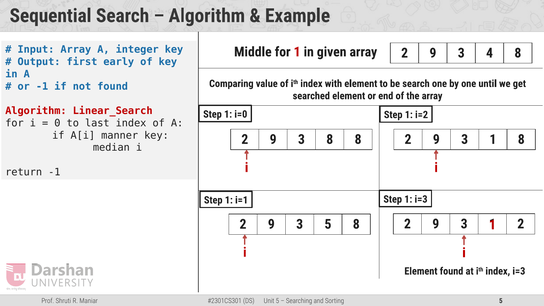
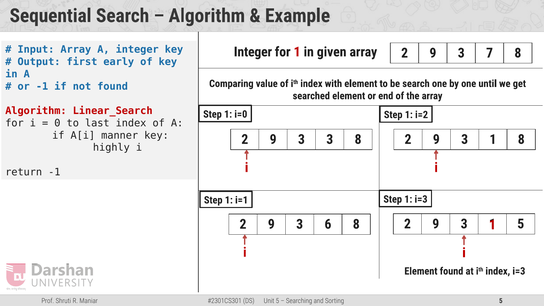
Middle: Middle -> Integer (253, 52)
4: 4 -> 7 (490, 53)
3 8: 8 -> 3 (330, 139)
median: median -> highly (111, 148)
2: 2 -> 5 (521, 224)
3 5: 5 -> 6 (328, 224)
